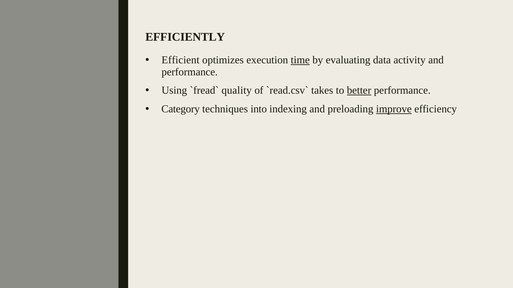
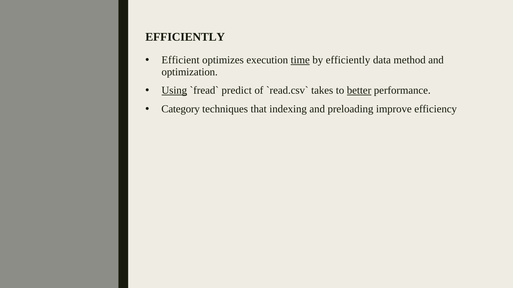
by evaluating: evaluating -> efficiently (348, 60)
activity: activity -> method (410, 60)
performance: performance -> optimization (190, 72)
Using underline: none -> present (174, 91)
quality: quality -> predict (237, 91)
into: into -> that (259, 109)
improve underline: present -> none (394, 109)
